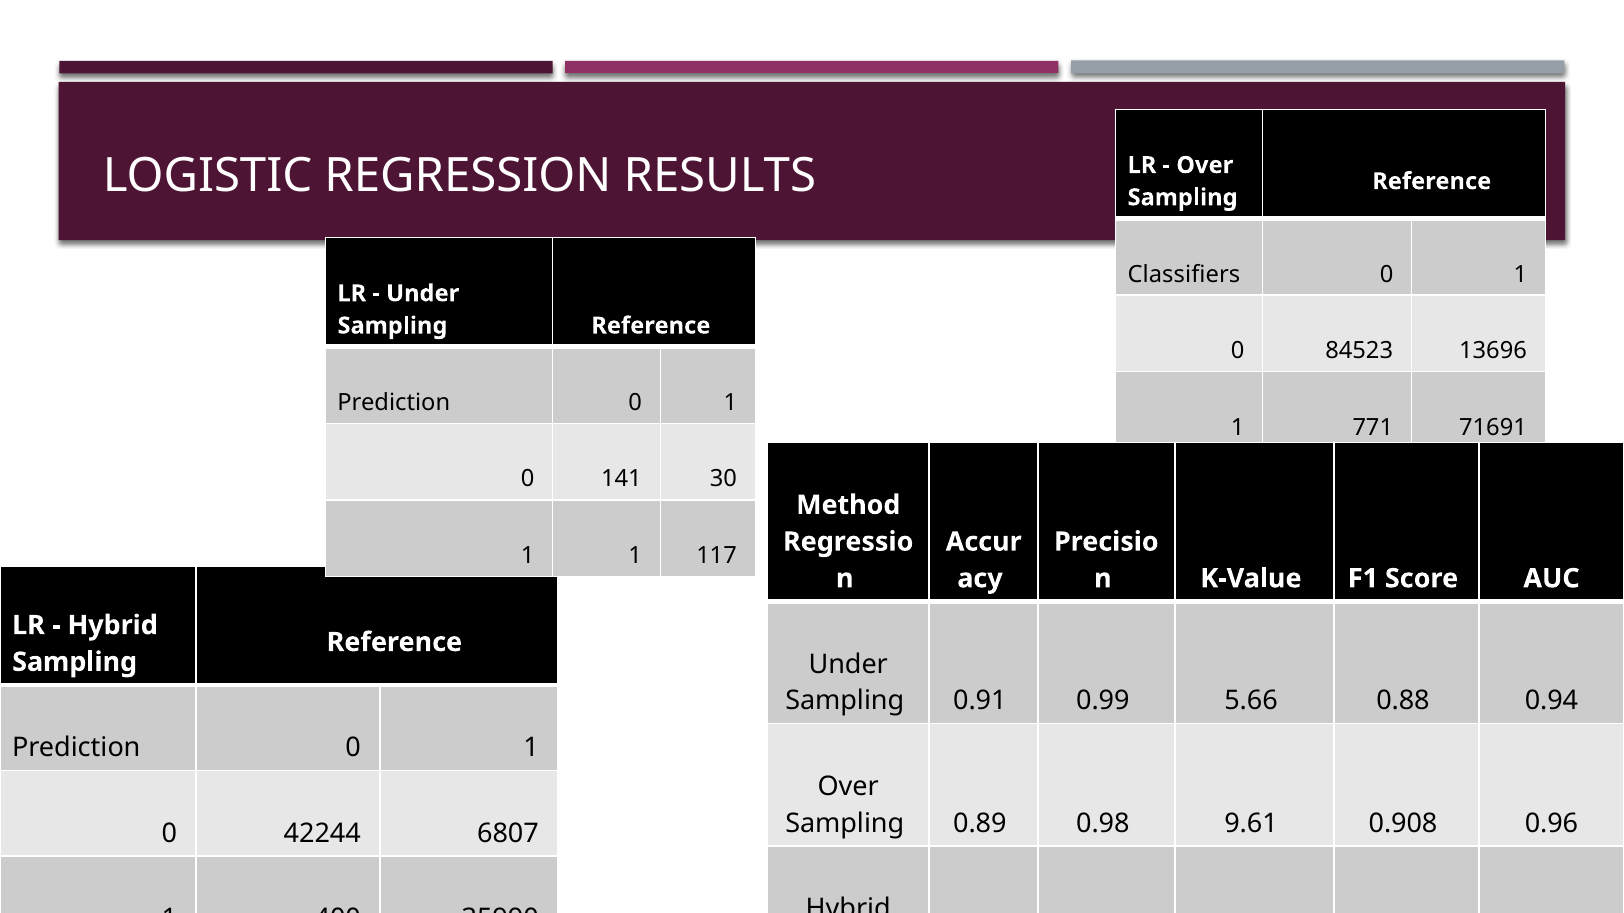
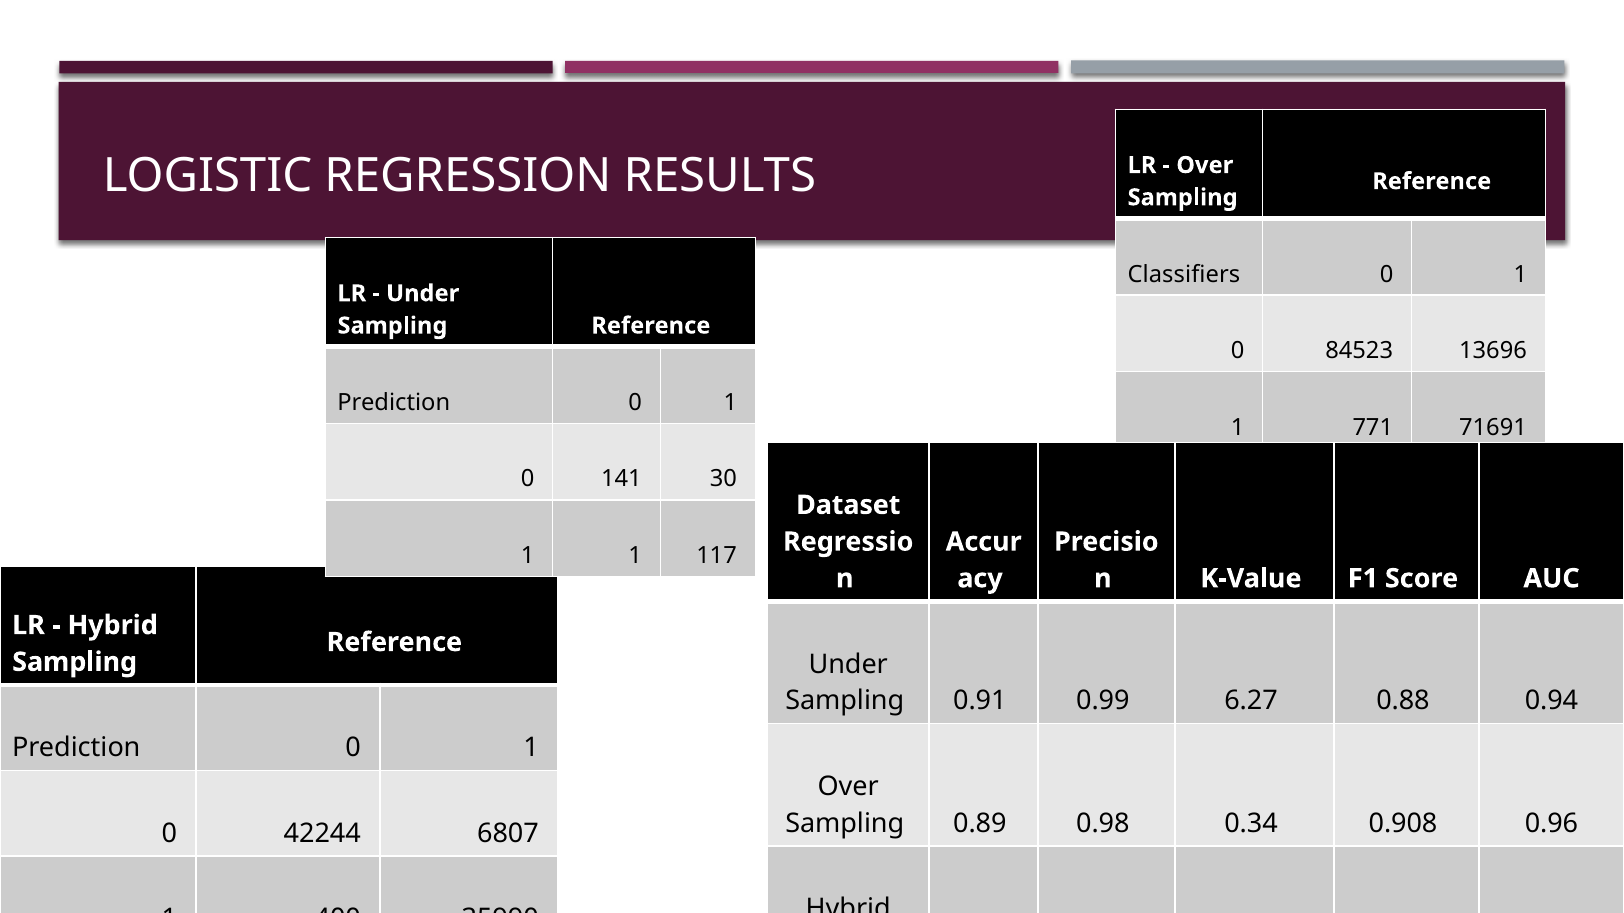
Method: Method -> Dataset (848, 505)
5.66: 5.66 -> 6.27 (1251, 701)
9.61: 9.61 -> 0.34 (1251, 824)
